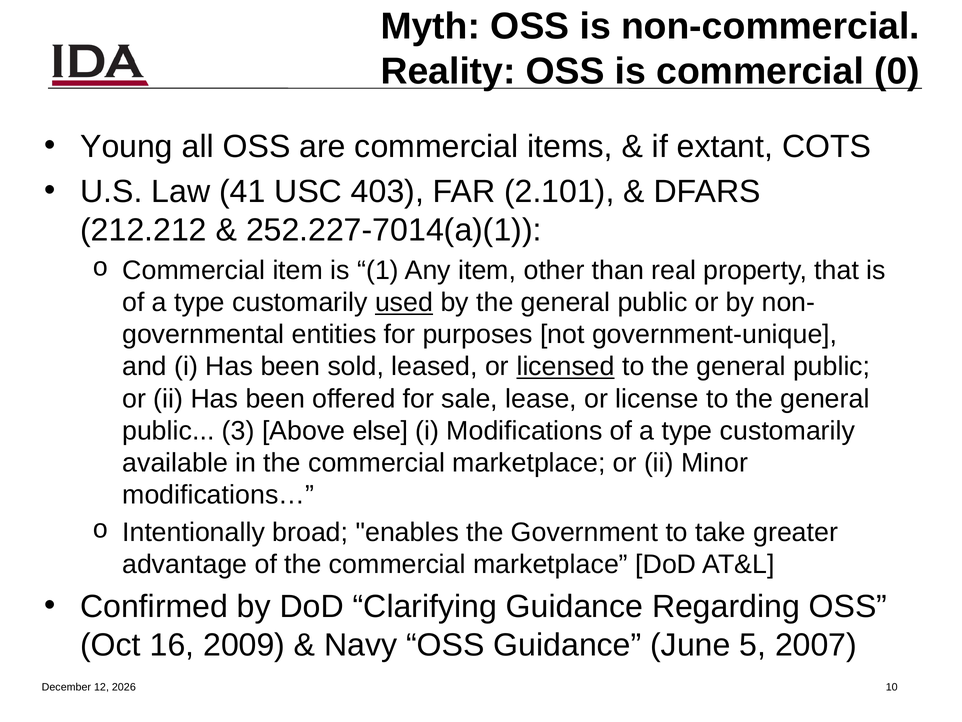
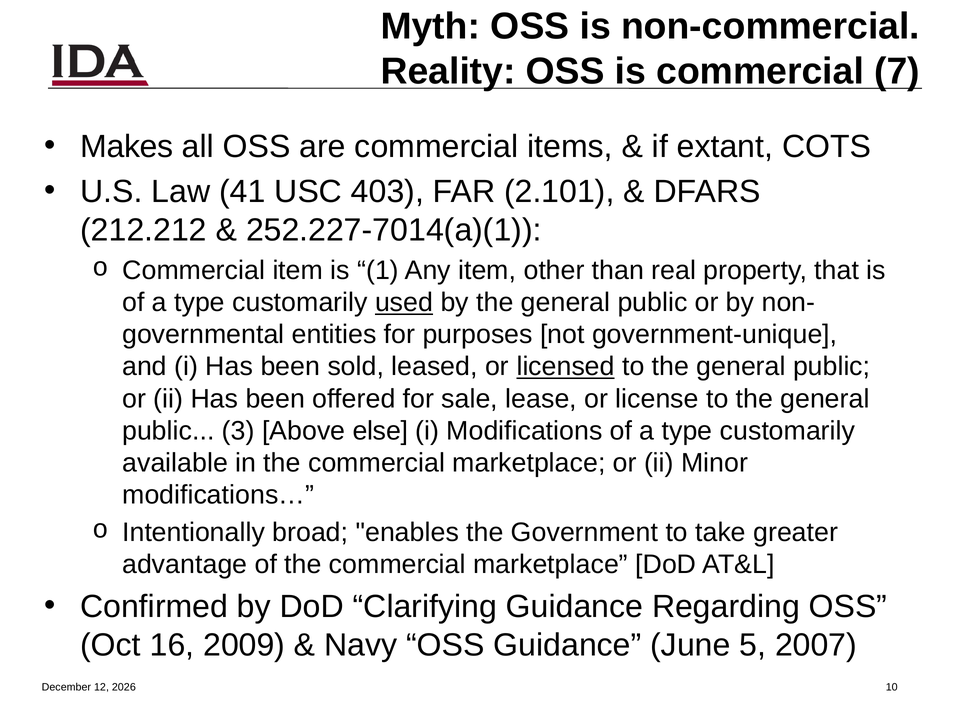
0: 0 -> 7 (897, 72)
Young: Young -> Makes (127, 147)
